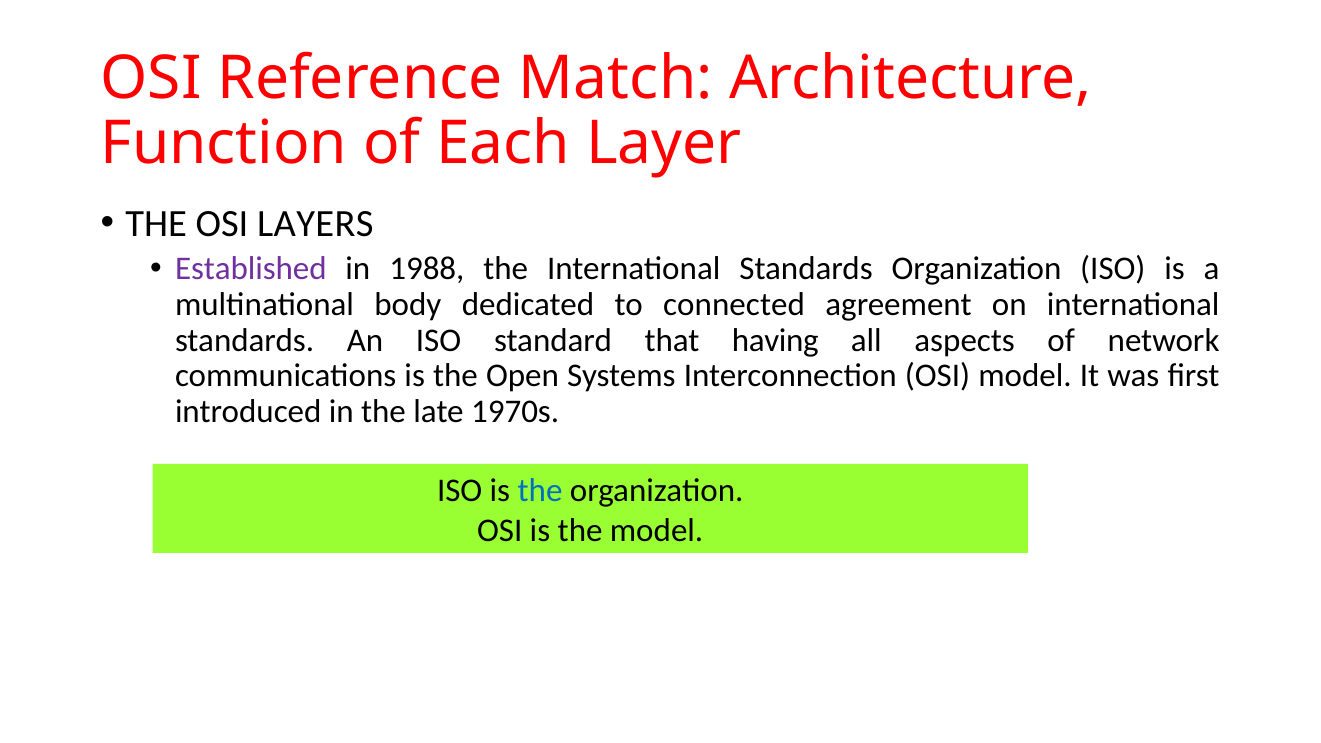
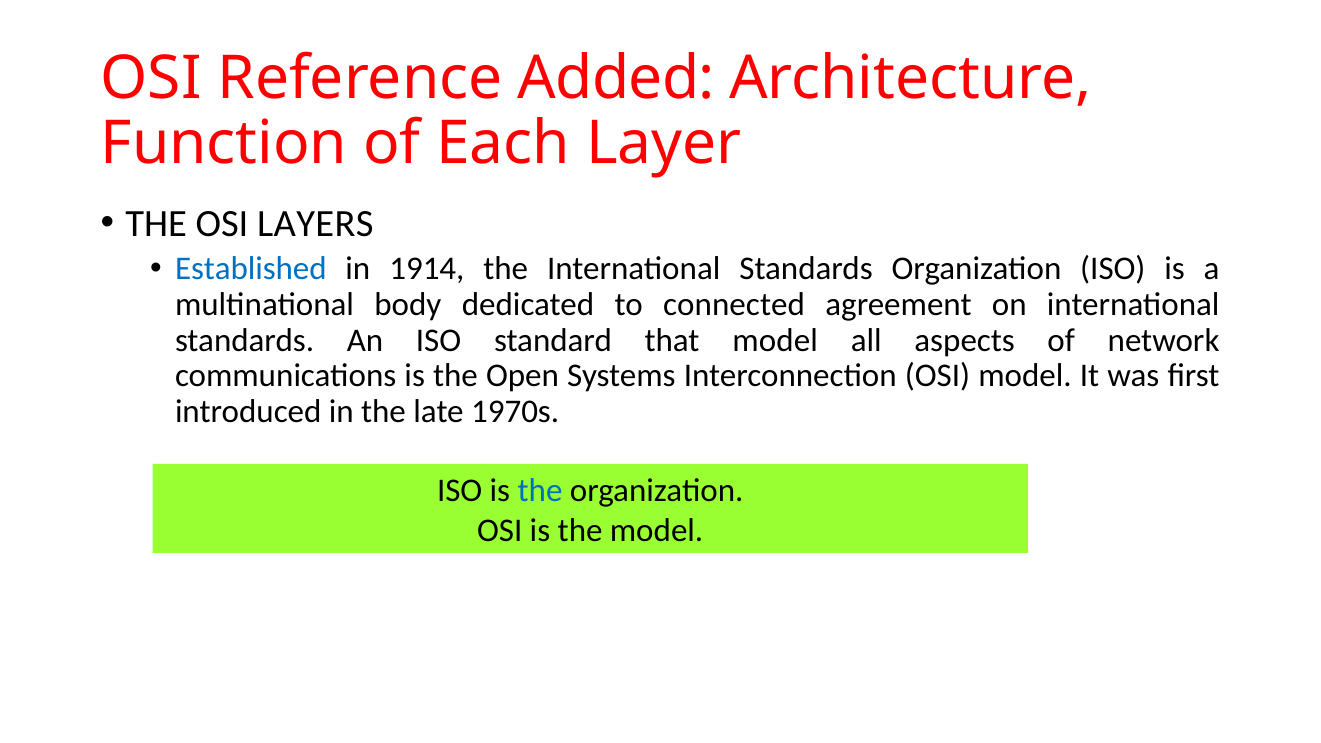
Match: Match -> Added (616, 78)
Established colour: purple -> blue (251, 269)
1988: 1988 -> 1914 (427, 269)
that having: having -> model (775, 340)
